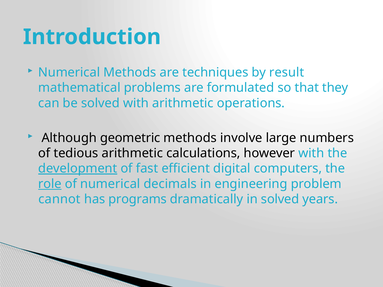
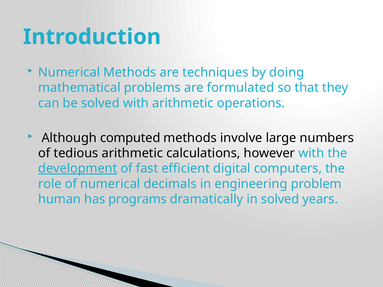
result: result -> doing (287, 72)
geometric: geometric -> computed (130, 138)
role underline: present -> none (50, 184)
cannot: cannot -> human (60, 199)
